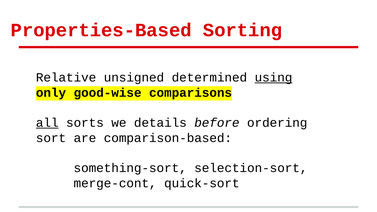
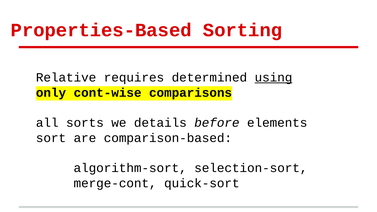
unsigned: unsigned -> requires (134, 78)
good-wise: good-wise -> cont-wise (108, 93)
all underline: present -> none (47, 123)
ordering: ordering -> elements (277, 123)
something-sort: something-sort -> algorithm-sort (130, 168)
